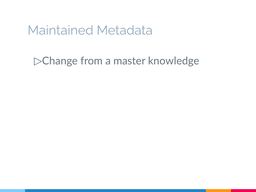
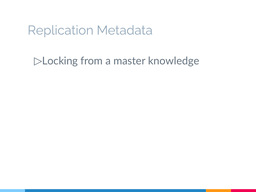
Maintained: Maintained -> Replication (61, 30)
Change: Change -> Locking (60, 61)
